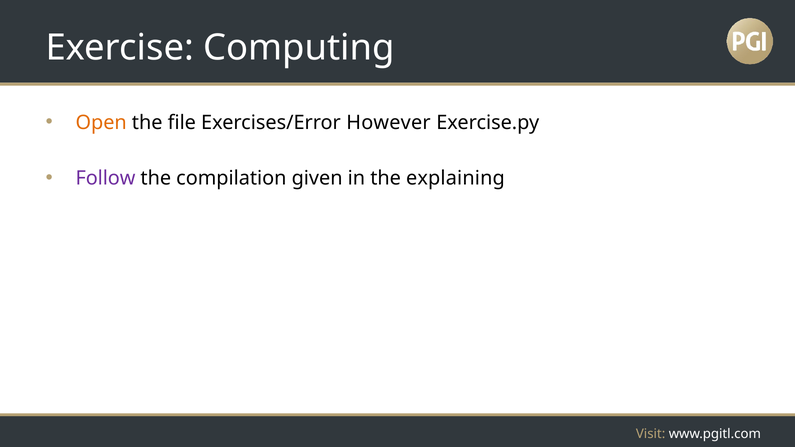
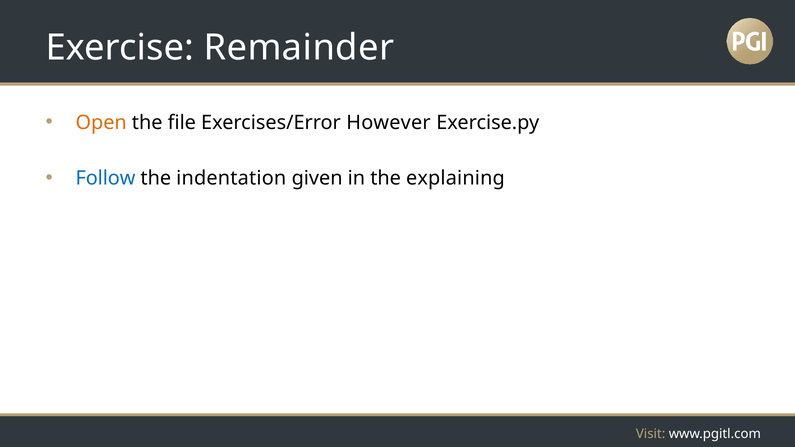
Computing: Computing -> Remainder (299, 48)
Follow colour: purple -> blue (105, 178)
compilation: compilation -> indentation (231, 178)
